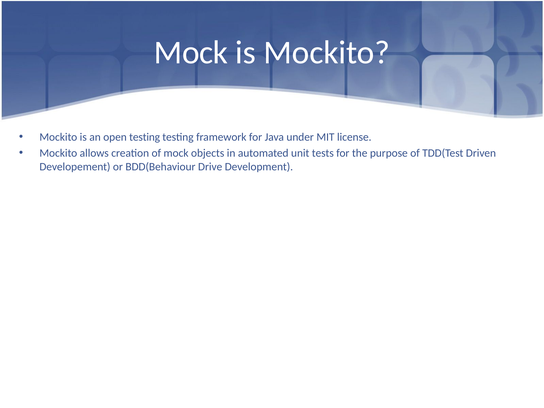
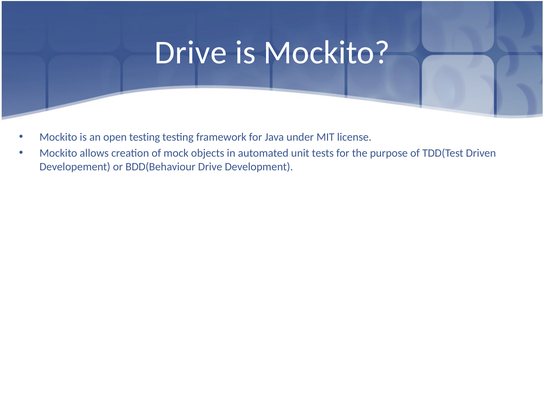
Mock: Mock -> Drive (191, 53)
